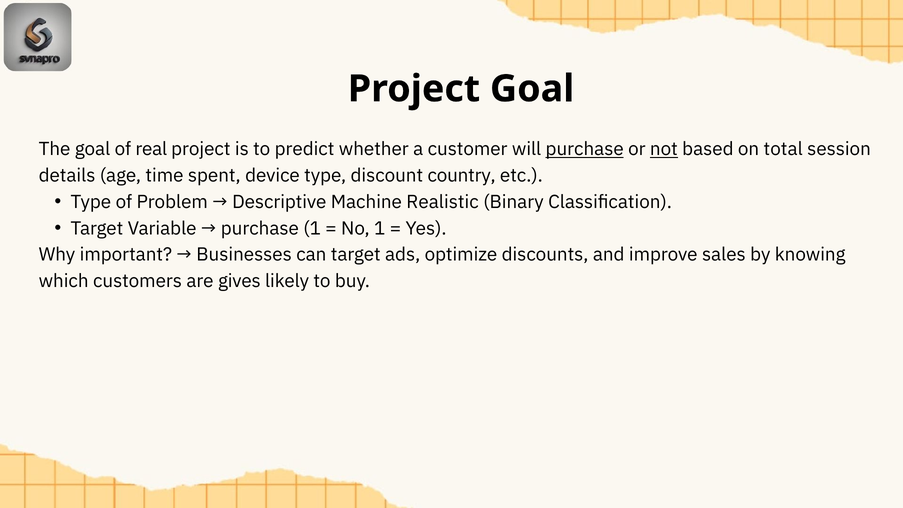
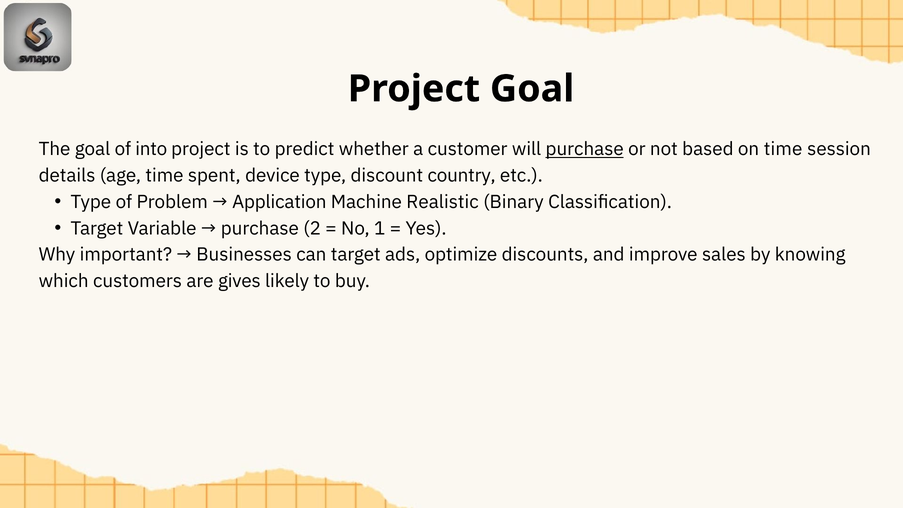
real: real -> into (151, 149)
not underline: present -> none (664, 149)
on total: total -> time (783, 149)
Descriptive: Descriptive -> Application (279, 202)
purchase 1: 1 -> 2 (312, 228)
